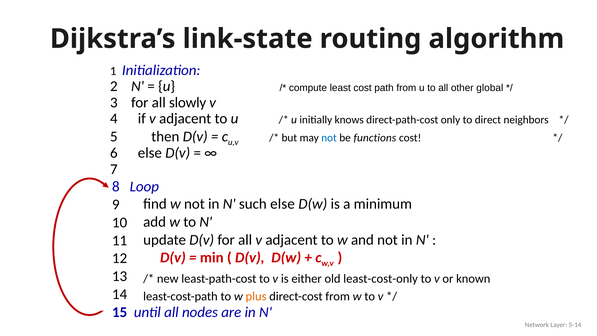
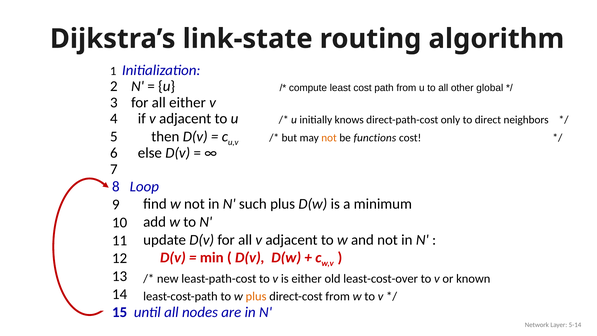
all slowly: slowly -> either (187, 102)
not colour: blue -> orange (329, 138)
such else: else -> plus (283, 204)
least-cost-only: least-cost-only -> least-cost-over (381, 279)
